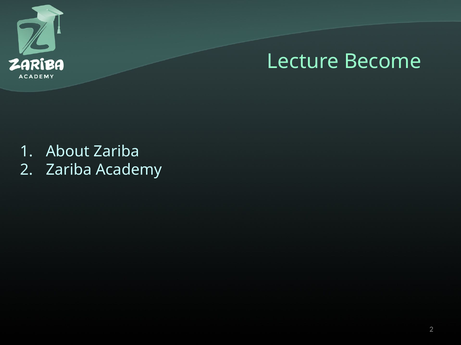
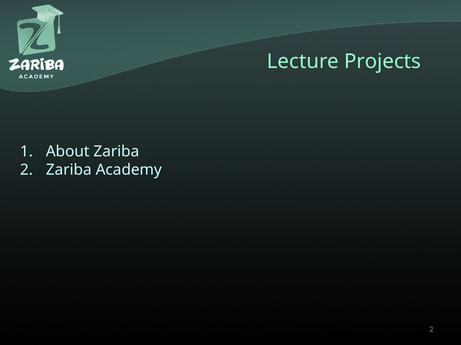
Become: Become -> Projects (383, 62)
